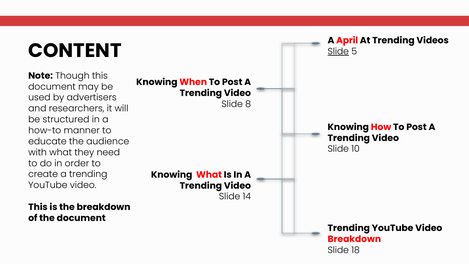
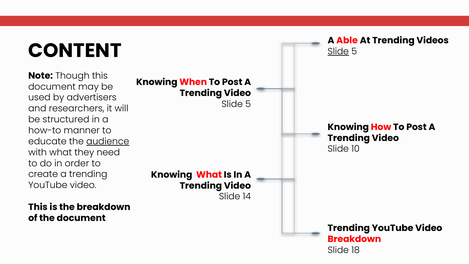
April: April -> Able (347, 40)
8: 8 -> 5 (248, 104)
audience underline: none -> present (108, 141)
